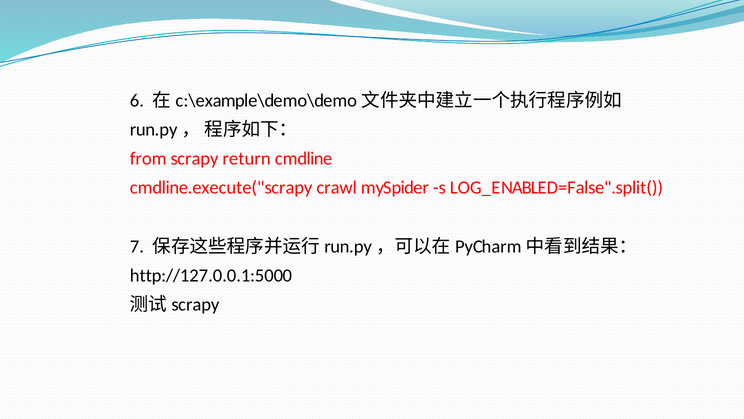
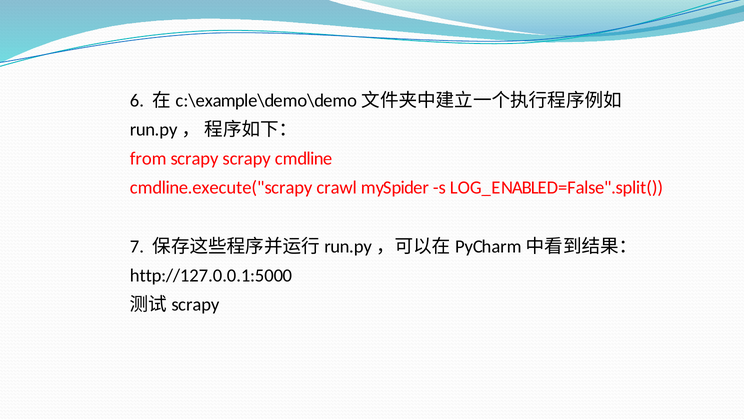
scrapy return: return -> scrapy (247, 158)
